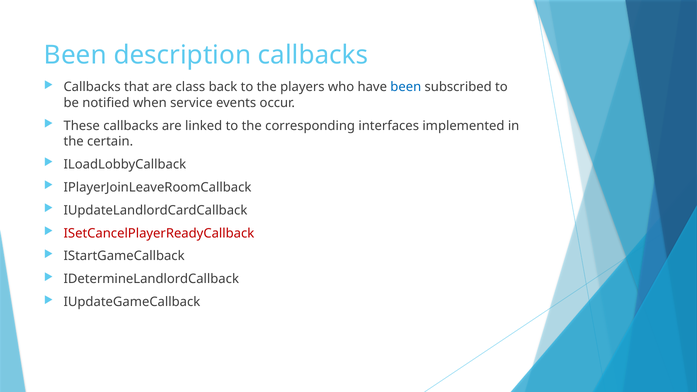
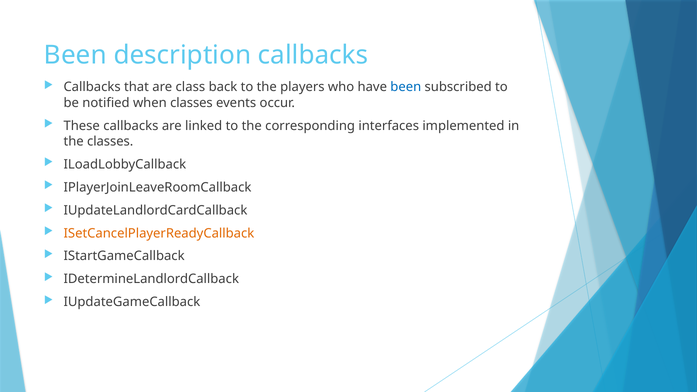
when service: service -> classes (191, 103)
the certain: certain -> classes (110, 141)
ISetCancelPlayerReadyCallback colour: red -> orange (159, 233)
